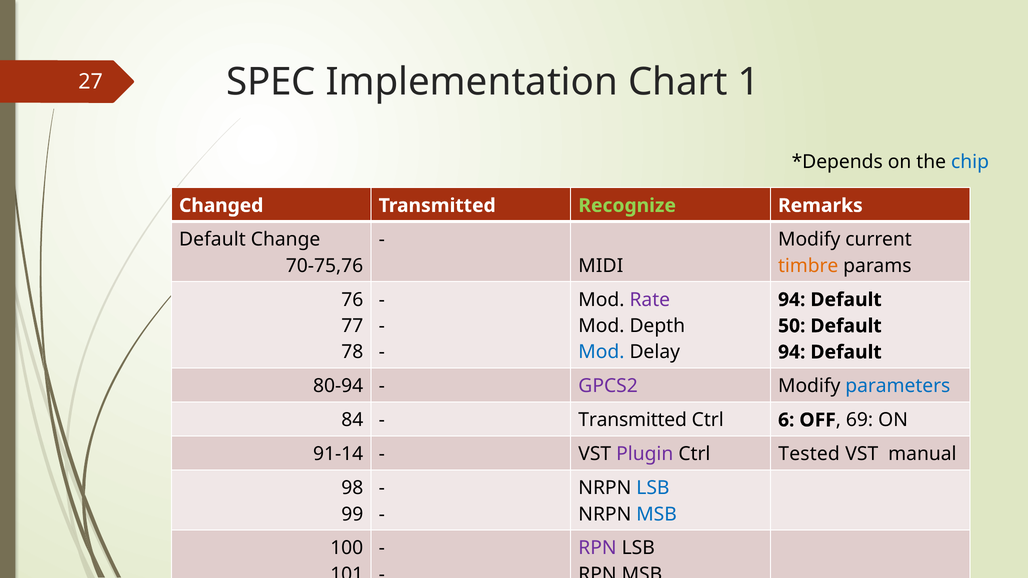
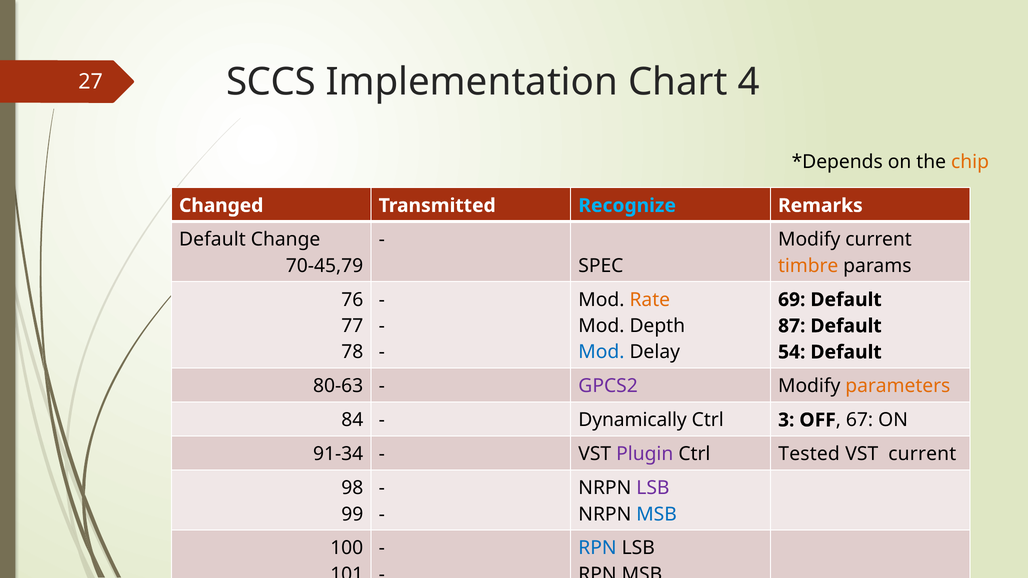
SPEC: SPEC -> SCCS (271, 82)
1: 1 -> 4 (749, 82)
chip colour: blue -> orange (970, 162)
Recognize colour: light green -> light blue (627, 206)
70-75,76: 70-75,76 -> 70-45,79 (325, 266)
MIDI: MIDI -> SPEC (601, 266)
Rate colour: purple -> orange (650, 300)
94: 94 -> 69 (792, 300)
50: 50 -> 87 (792, 326)
94: 94 -> 54 (792, 352)
80-94: 80-94 -> 80-63 (338, 386)
parameters colour: blue -> orange (898, 386)
Transmitted: Transmitted -> Dynamically (633, 420)
6: 6 -> 3 (786, 420)
69: 69 -> 67 (860, 420)
91-14: 91-14 -> 91-34 (338, 454)
VST manual: manual -> current (922, 454)
LSB colour: blue -> purple (653, 488)
RPN colour: purple -> blue (598, 548)
